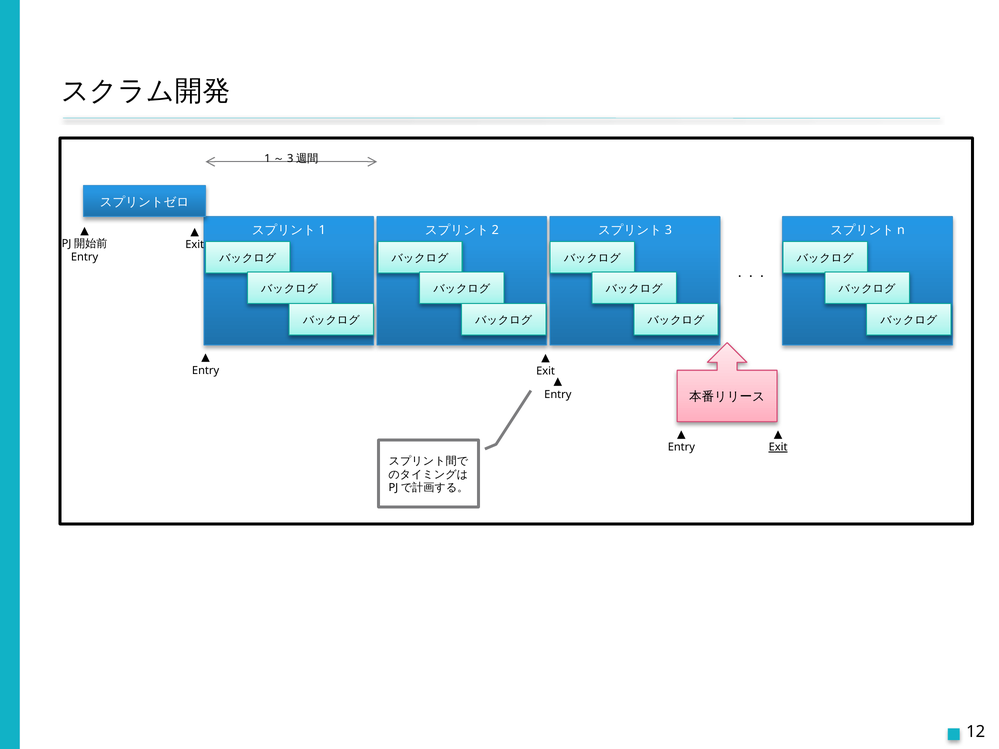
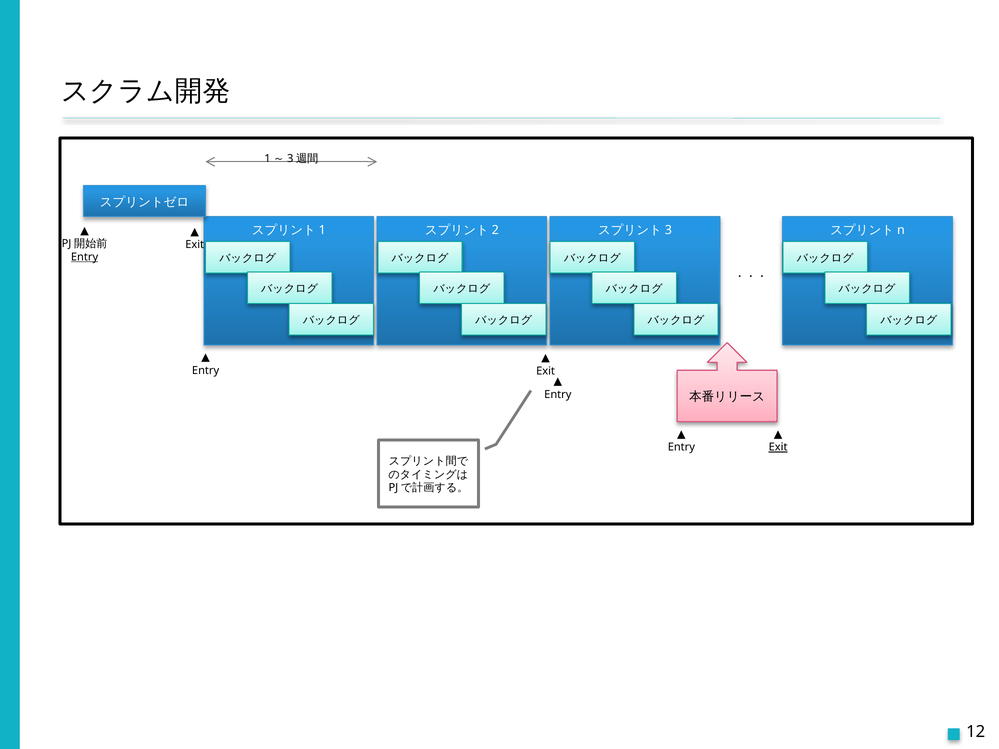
Entry underline: none -> present (85, 257)
